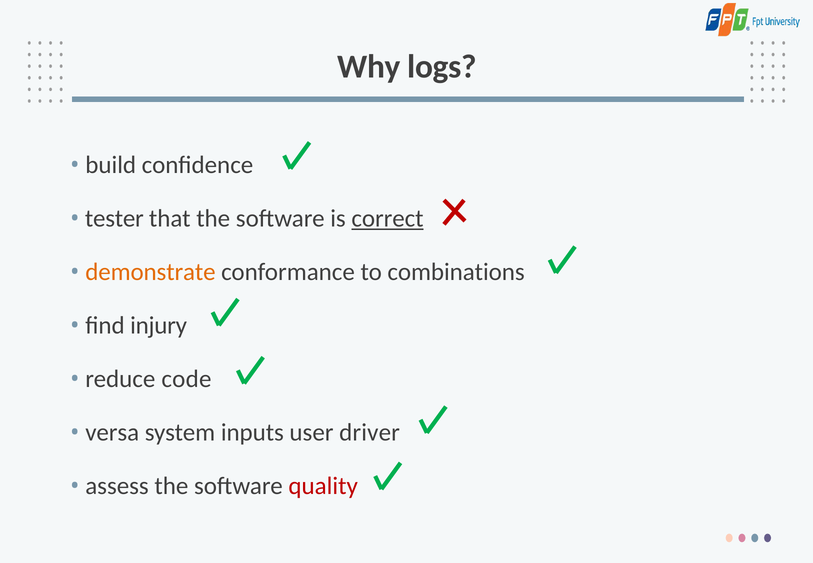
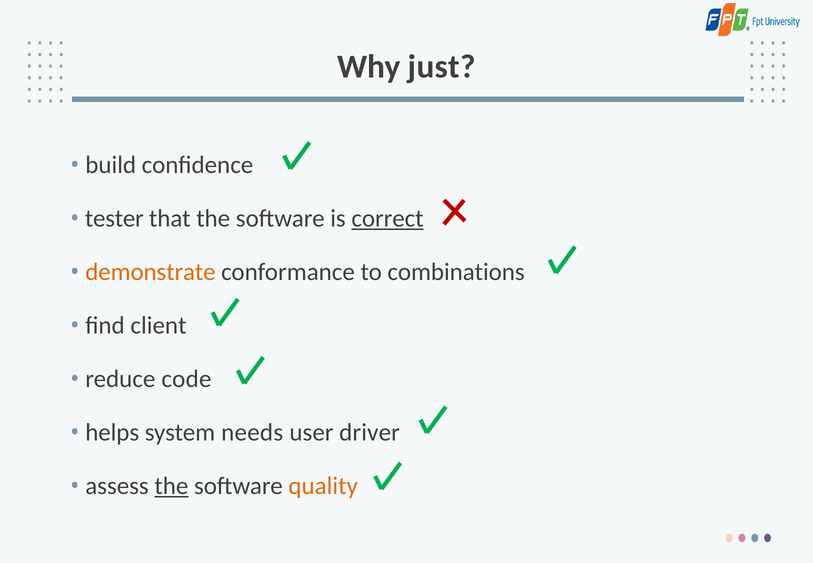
logs: logs -> just (442, 67)
injury: injury -> client (158, 326)
versa: versa -> helps (112, 433)
inputs: inputs -> needs (252, 433)
the underline: none -> present (171, 486)
quality colour: red -> orange (323, 486)
